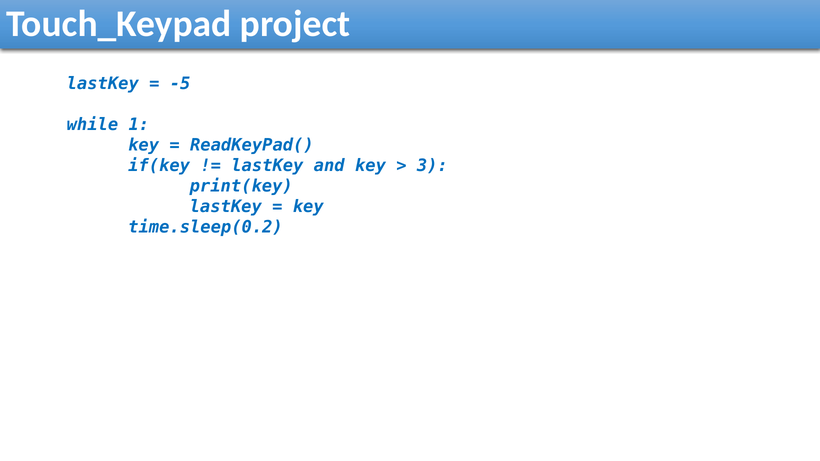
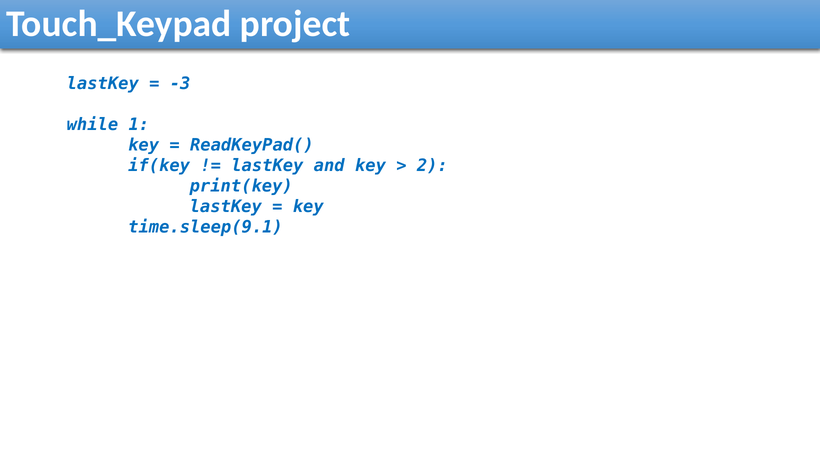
-5: -5 -> -3 (180, 83)
3: 3 -> 2 (432, 166)
time.sleep(0.2: time.sleep(0.2 -> time.sleep(9.1 (206, 227)
